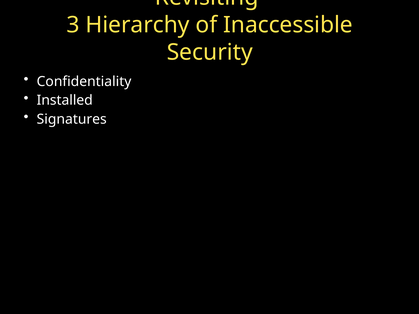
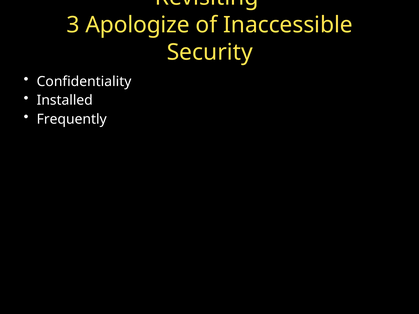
Hierarchy: Hierarchy -> Apologize (138, 25)
Signatures: Signatures -> Frequently (72, 119)
